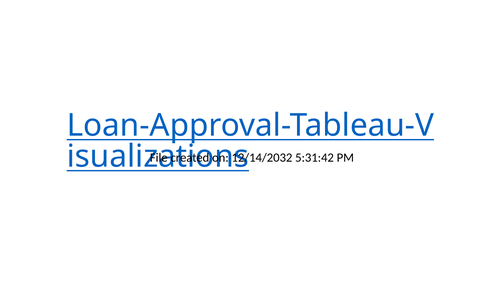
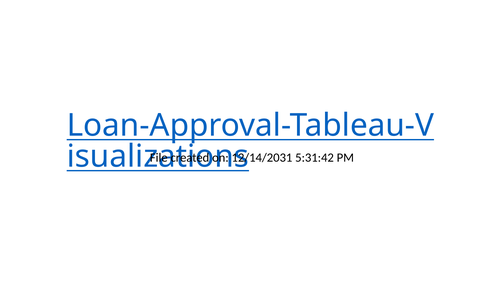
12/14/2032: 12/14/2032 -> 12/14/2031 (262, 158)
